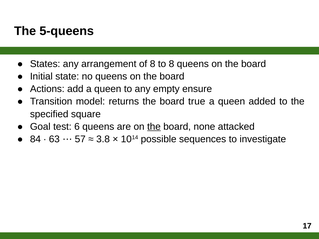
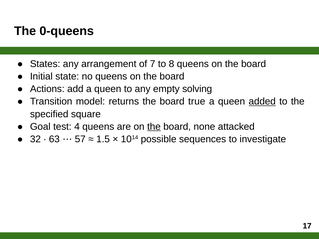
5-queens: 5-queens -> 0-queens (67, 31)
of 8: 8 -> 7 (153, 64)
ensure: ensure -> solving (197, 89)
added underline: none -> present (262, 102)
6: 6 -> 4 (77, 127)
84: 84 -> 32 (35, 139)
3.8: 3.8 -> 1.5 (103, 139)
